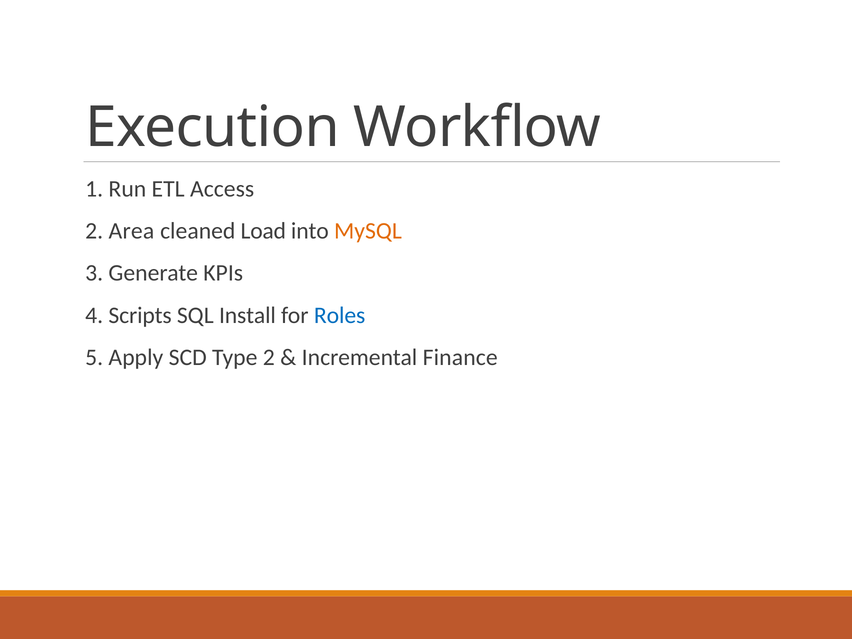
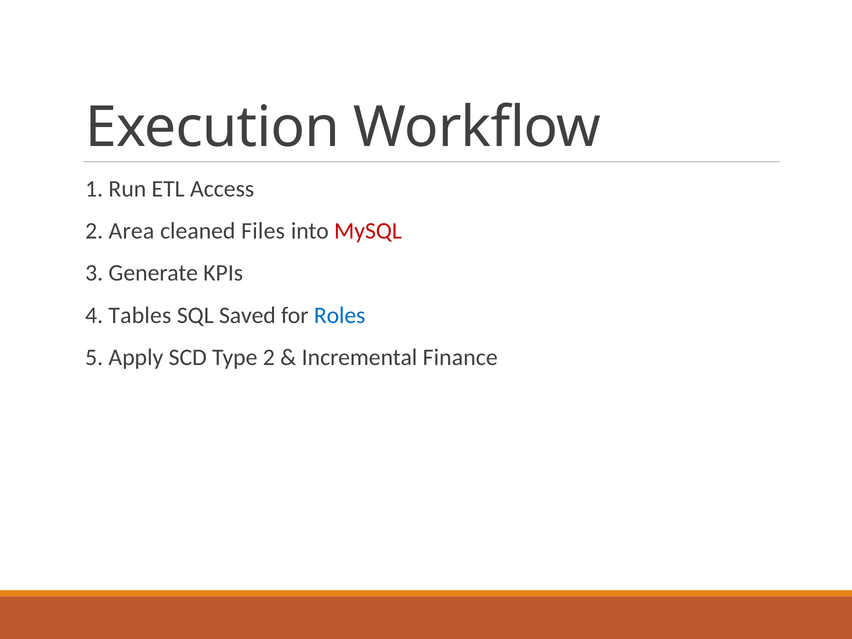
Load: Load -> Files (263, 231)
MySQL colour: orange -> red (368, 231)
Scripts: Scripts -> Tables (140, 315)
Install: Install -> Saved (247, 315)
